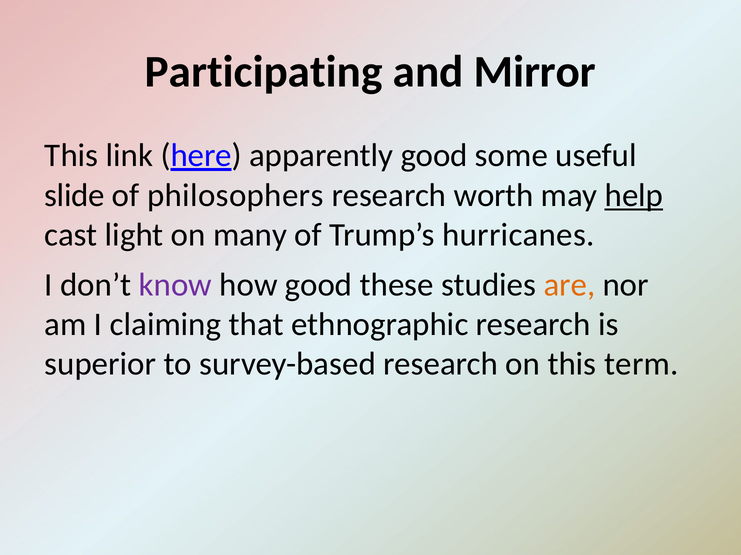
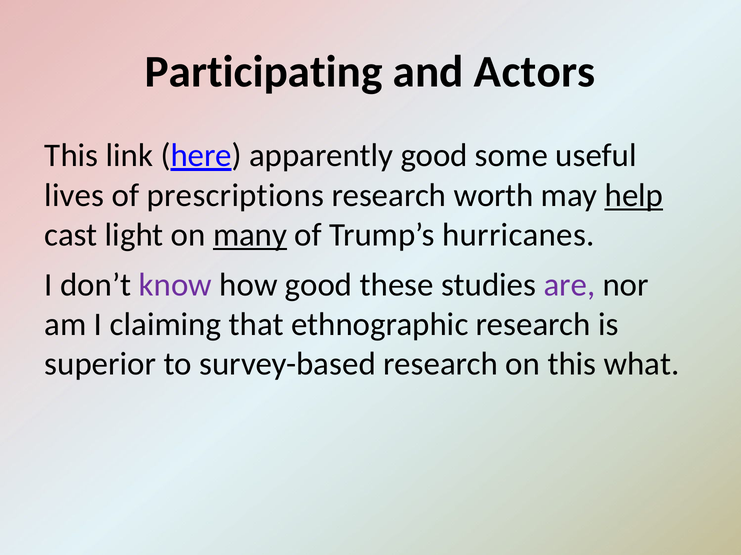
Mirror: Mirror -> Actors (535, 72)
slide: slide -> lives (74, 196)
philosophers: philosophers -> prescriptions (235, 196)
many underline: none -> present (250, 235)
are colour: orange -> purple (569, 285)
term: term -> what (642, 365)
